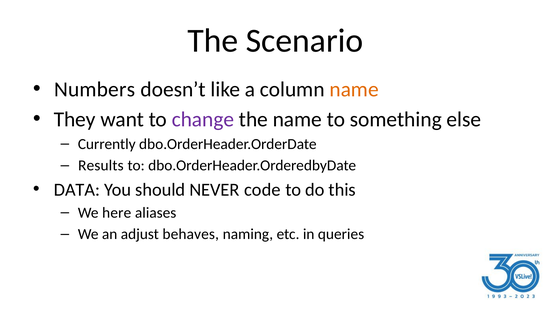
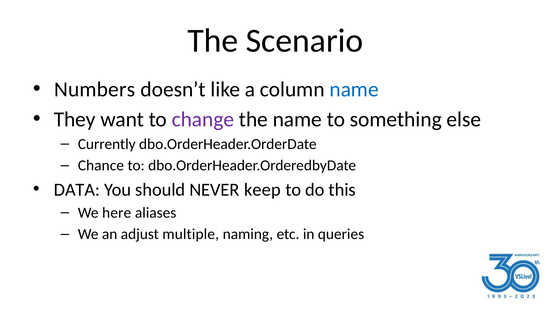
name colour: orange -> blue (354, 89)
Results: Results -> Chance (101, 165)
code: code -> keep (262, 190)
behaves: behaves -> multiple (191, 234)
